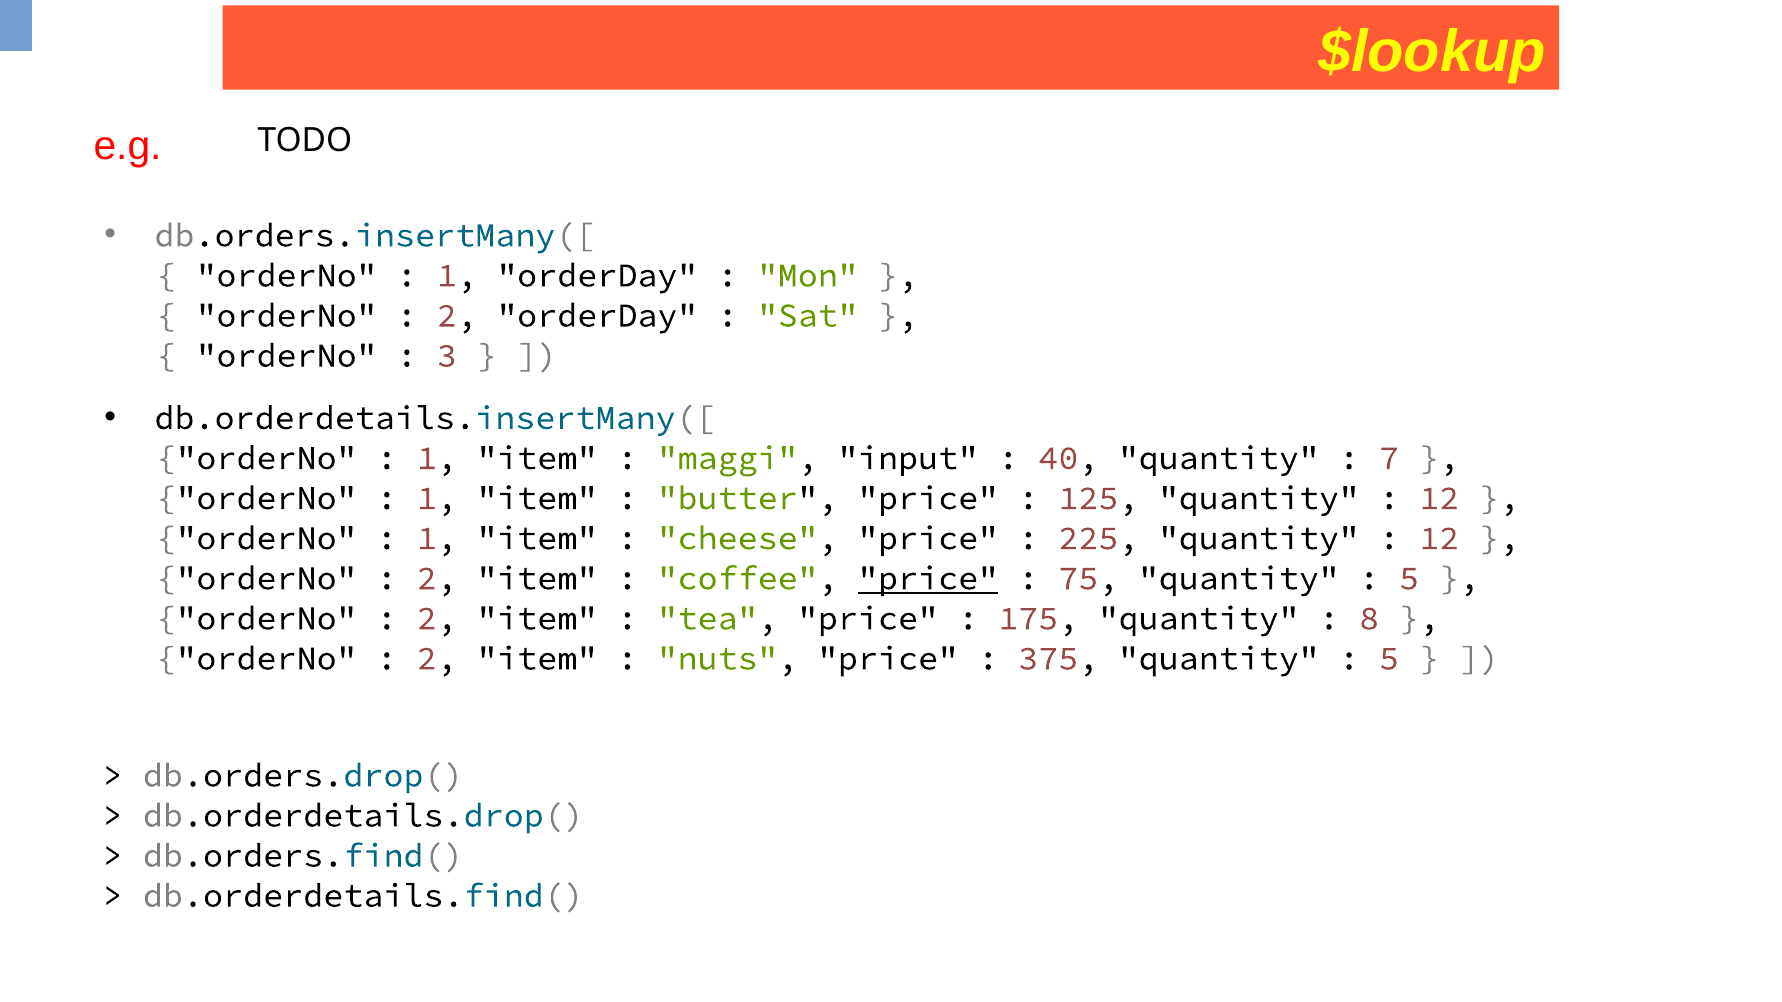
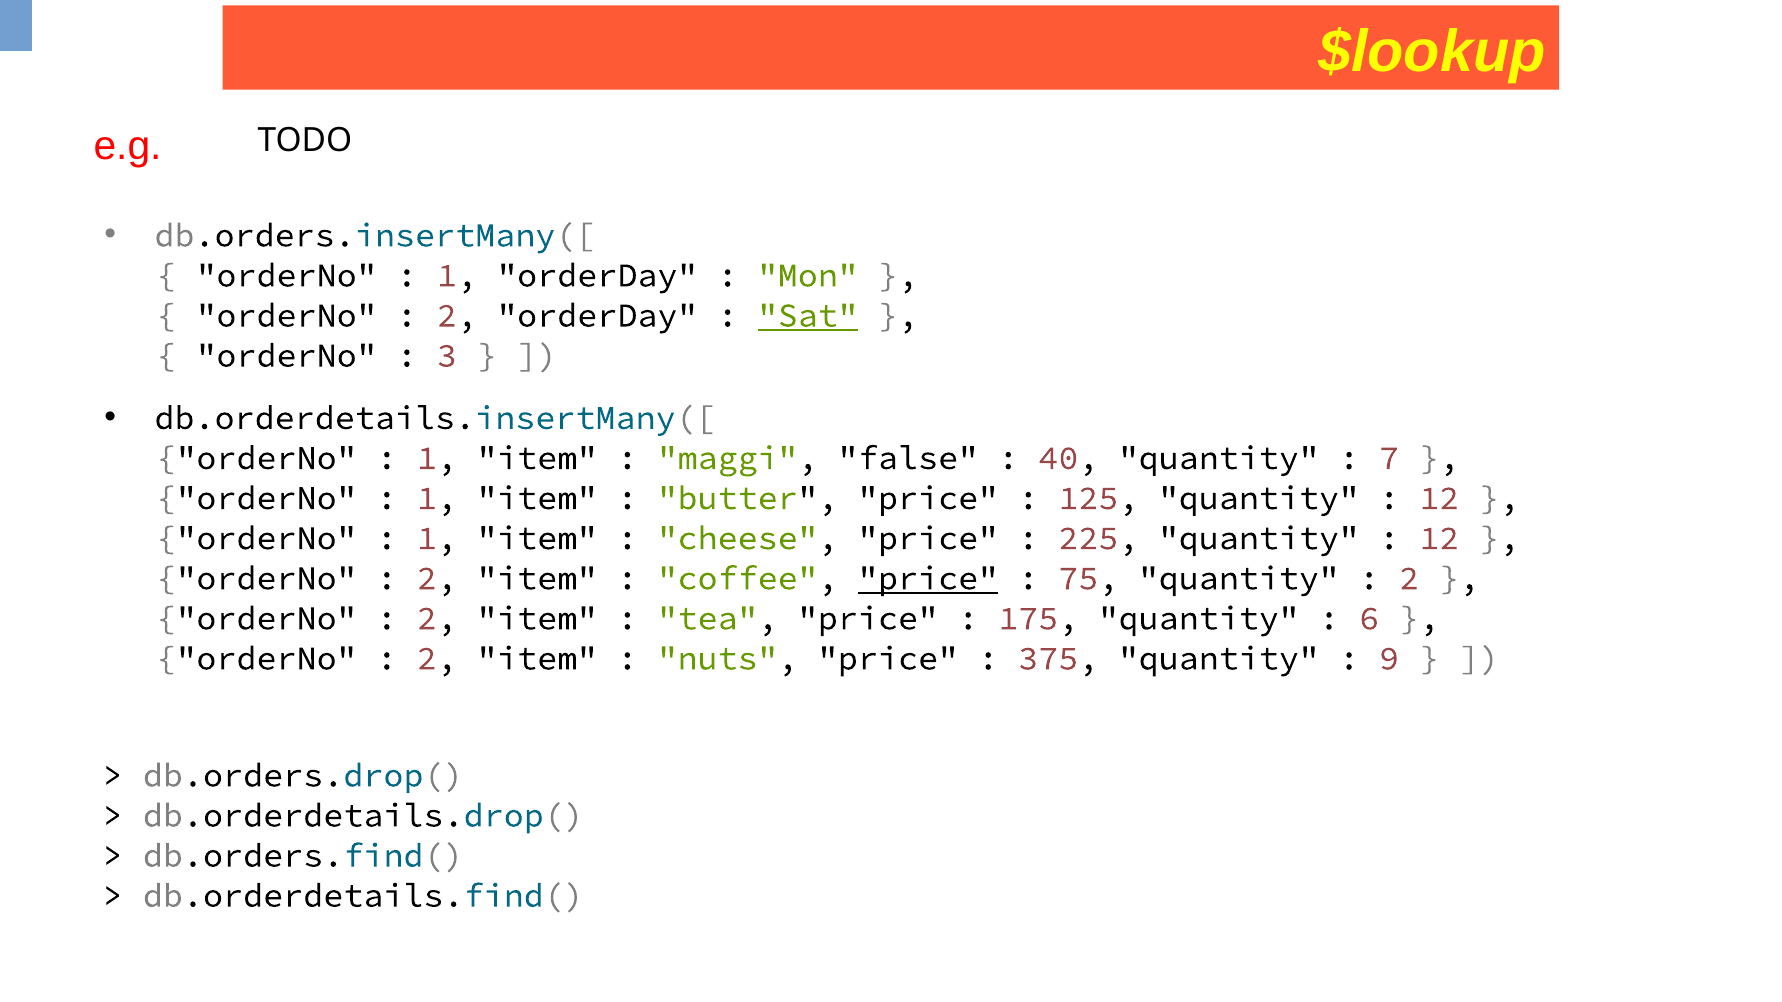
Sat underline: none -> present (808, 316)
input: input -> false (908, 458)
5: 5 -> 2 (1409, 578)
8: 8 -> 6 (1369, 619)
5: 5 -> 9 (1389, 659)
